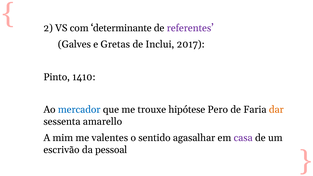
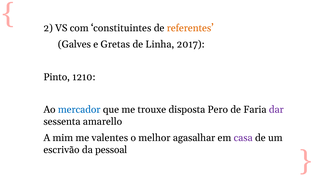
determinante: determinante -> constituintes (121, 28)
referentes colour: purple -> orange (190, 28)
Inclui: Inclui -> Linha (160, 44)
1410: 1410 -> 1210 (84, 77)
hipótese: hipótese -> disposta (187, 110)
dar colour: orange -> purple (276, 110)
sentido: sentido -> melhor (154, 138)
